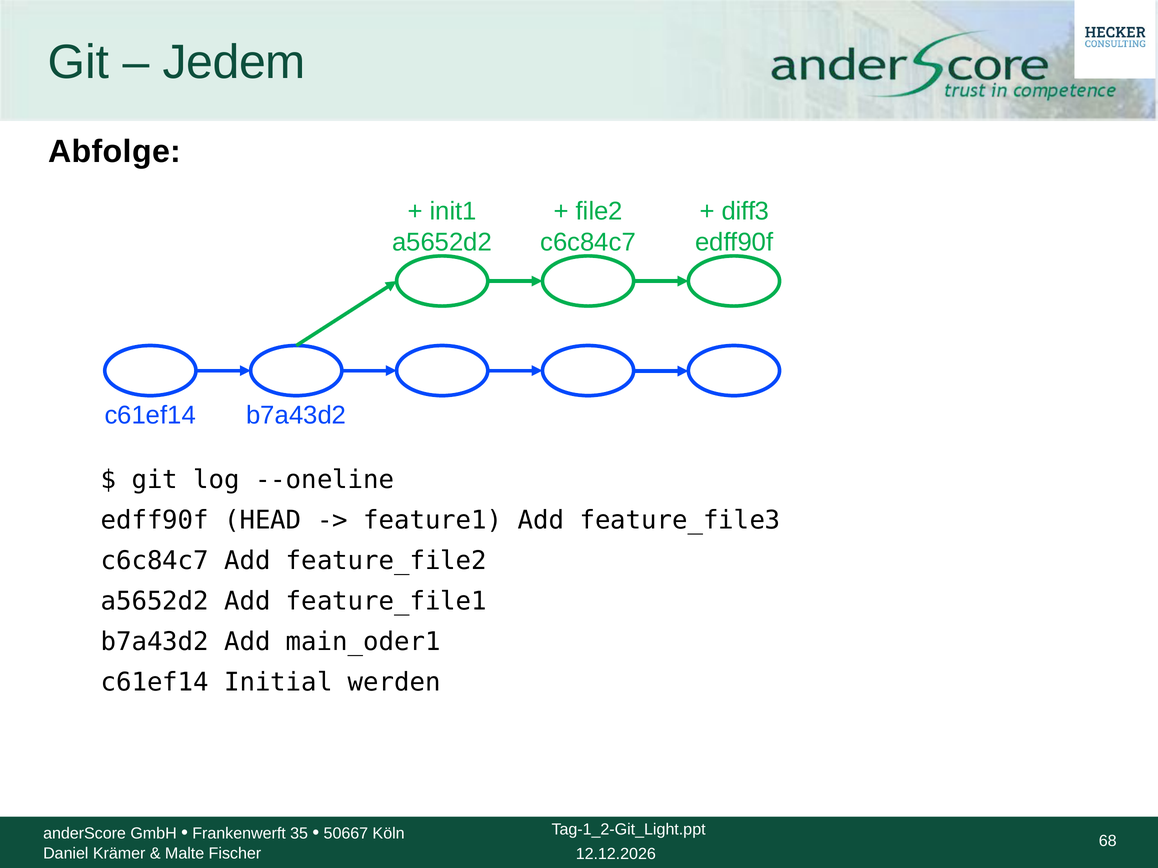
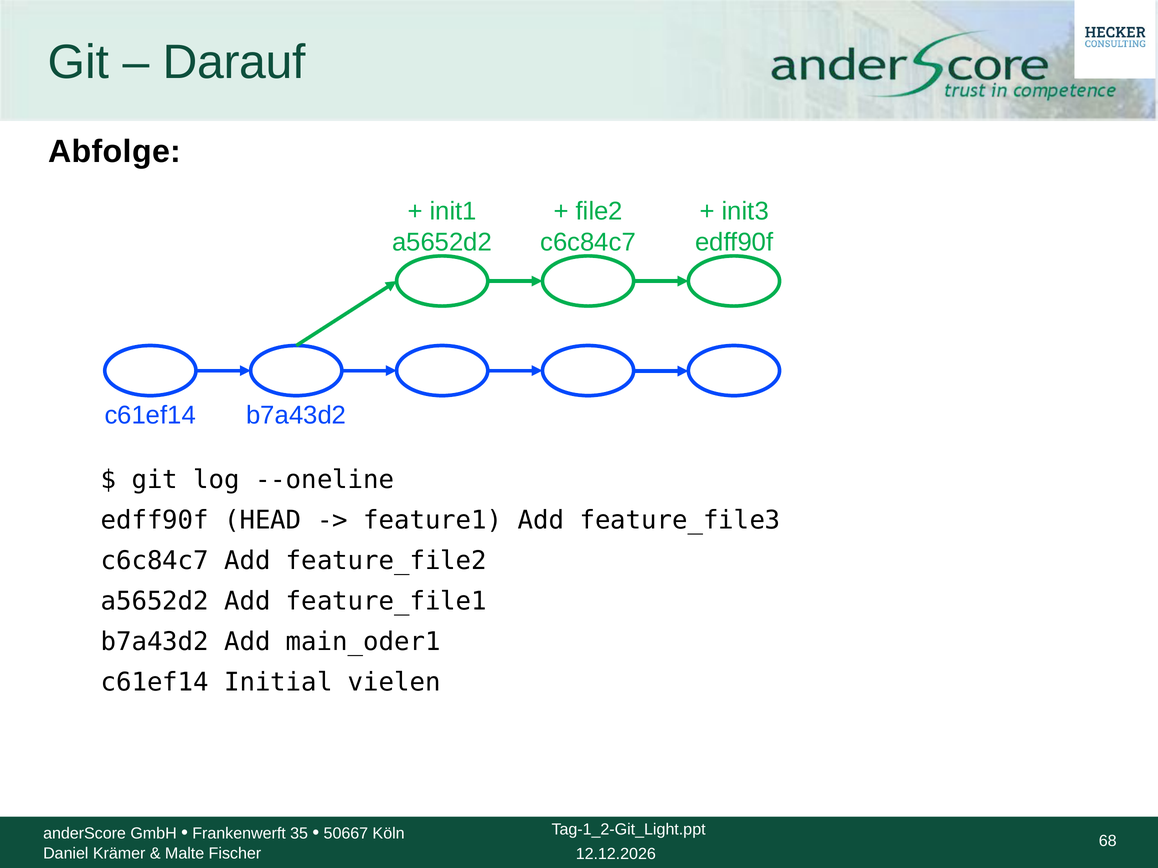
Jedem: Jedem -> Darauf (234, 62)
diff3: diff3 -> init3 (745, 211)
werden: werden -> vielen (394, 683)
